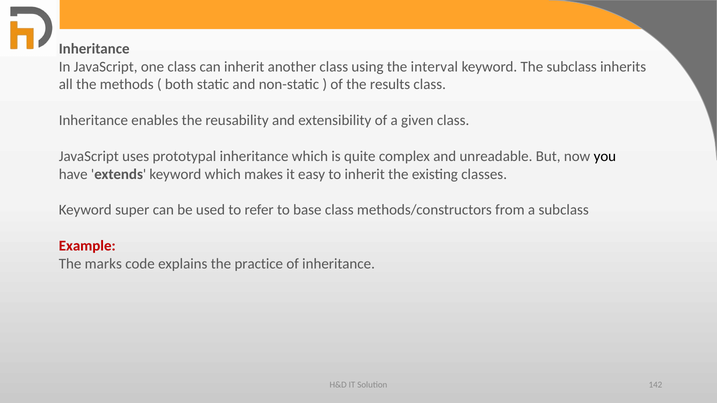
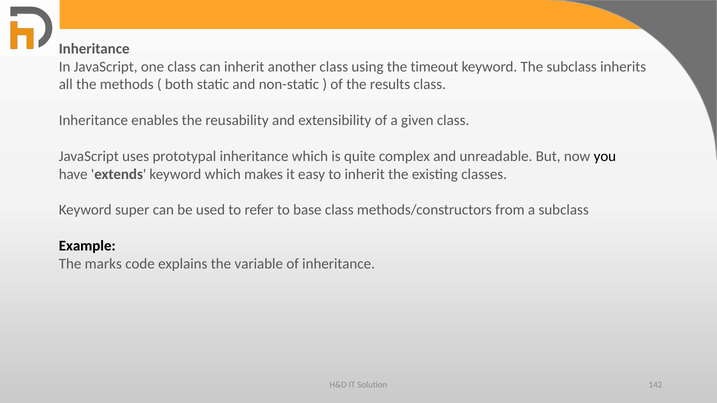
interval: interval -> timeout (434, 67)
Example colour: red -> black (87, 246)
practice: practice -> variable (259, 264)
